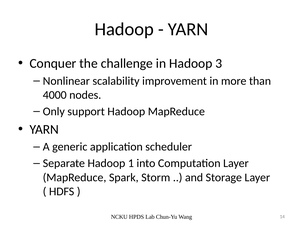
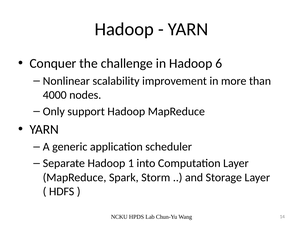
3: 3 -> 6 (219, 64)
